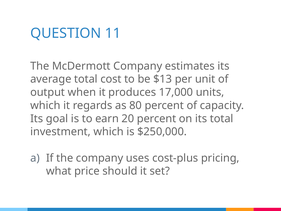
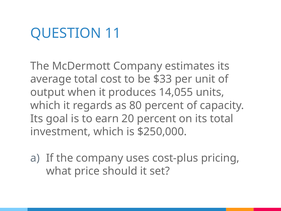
$13: $13 -> $33 (163, 79)
17,000: 17,000 -> 14,055 (176, 92)
